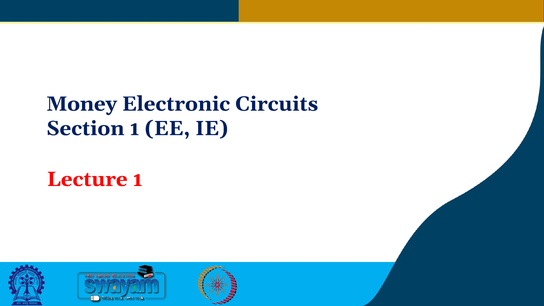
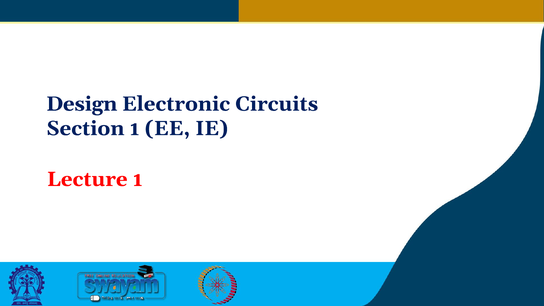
Money: Money -> Design (82, 104)
